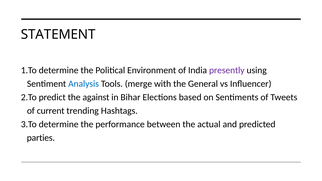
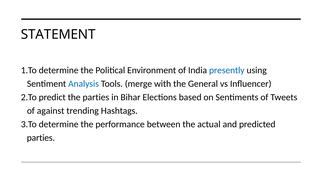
presently colour: purple -> blue (227, 70)
the against: against -> parties (96, 97)
current: current -> against (51, 111)
